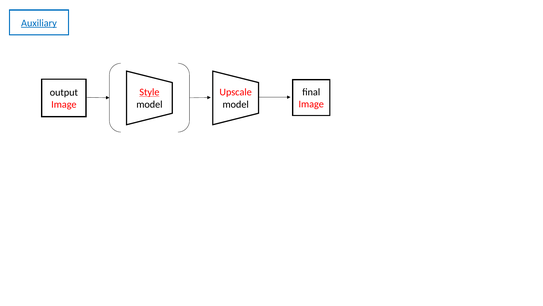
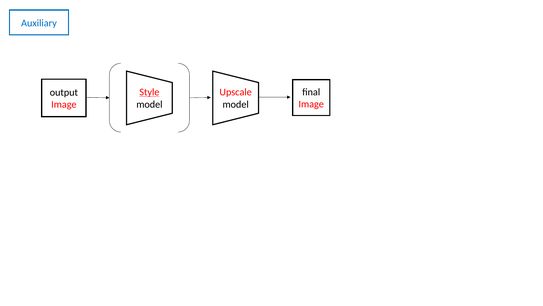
Auxiliary underline: present -> none (39, 23)
